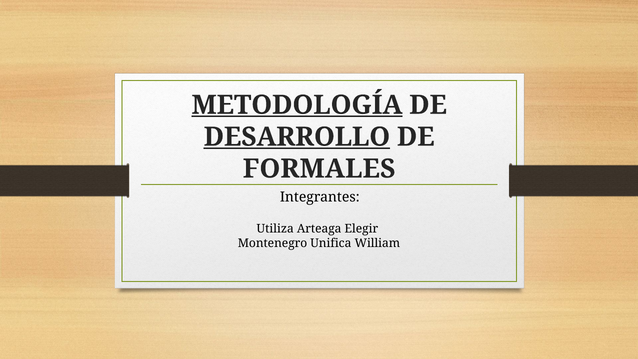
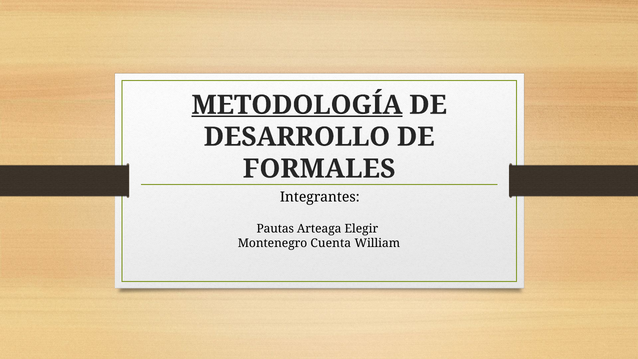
DESARROLLO underline: present -> none (297, 137)
Utiliza: Utiliza -> Pautas (275, 229)
Unifica: Unifica -> Cuenta (331, 243)
